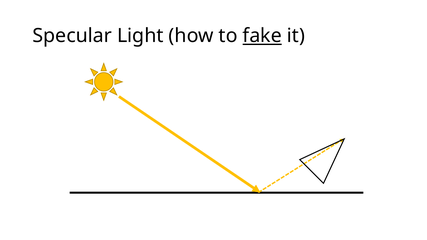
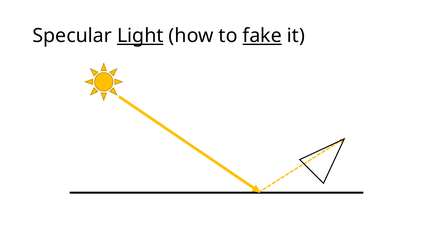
Light underline: none -> present (140, 36)
